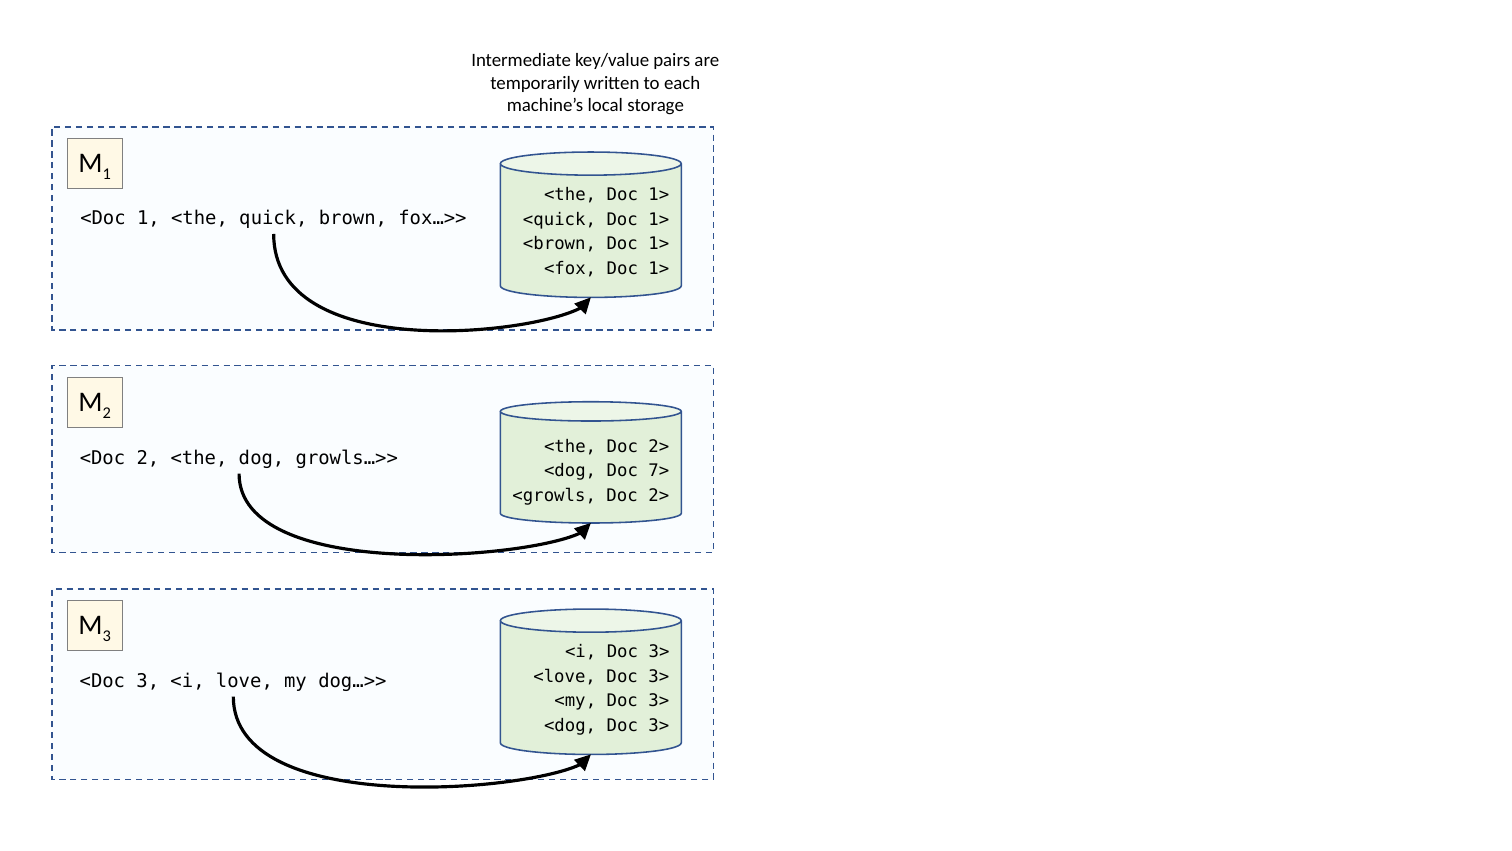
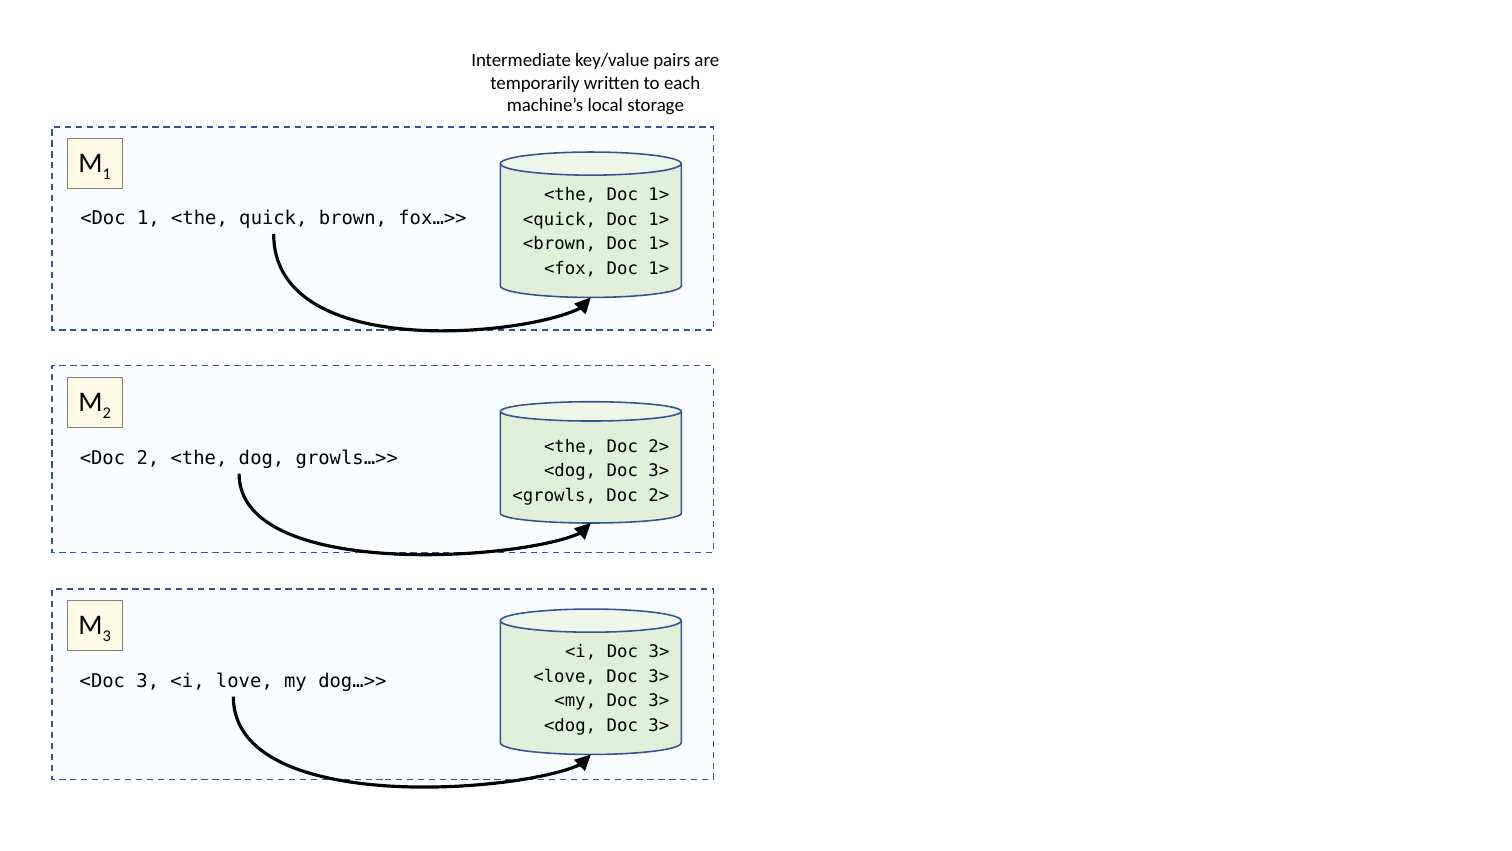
7>: 7> -> 3> (659, 471)
